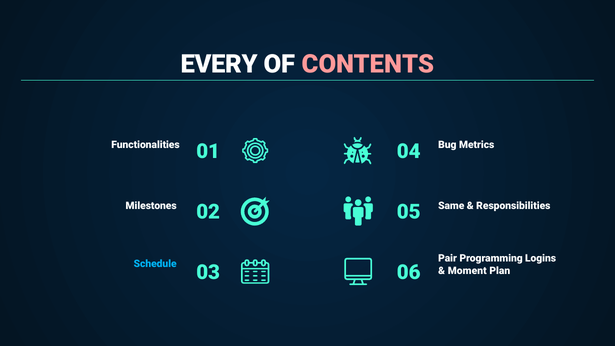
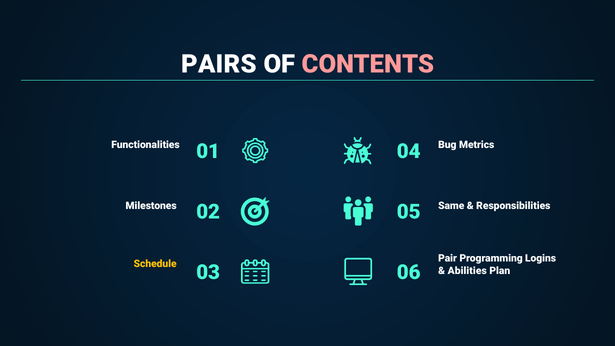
EVERY: EVERY -> PAIRS (219, 64)
Schedule colour: light blue -> yellow (155, 264)
Moment: Moment -> Abilities (467, 271)
